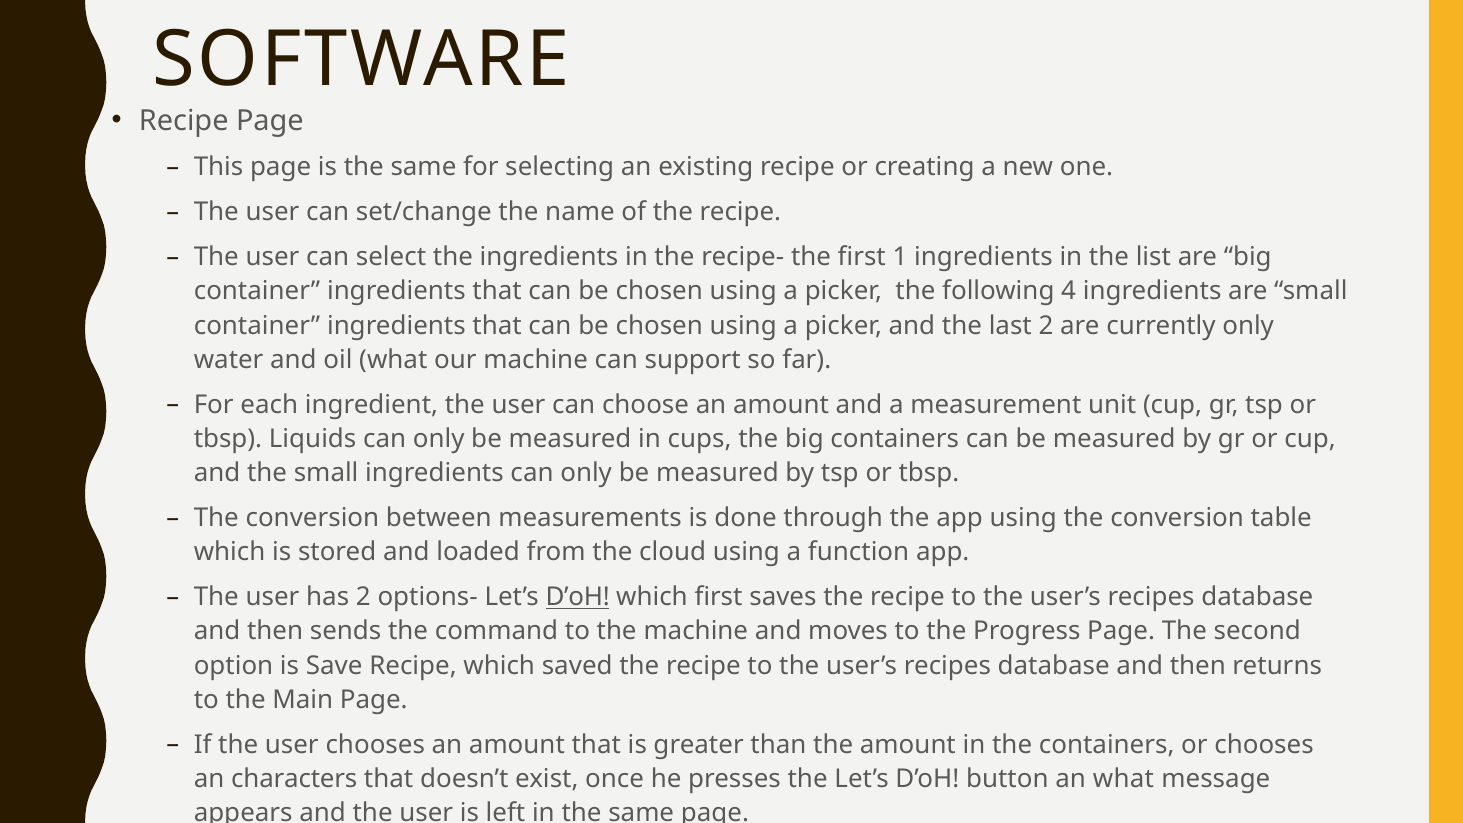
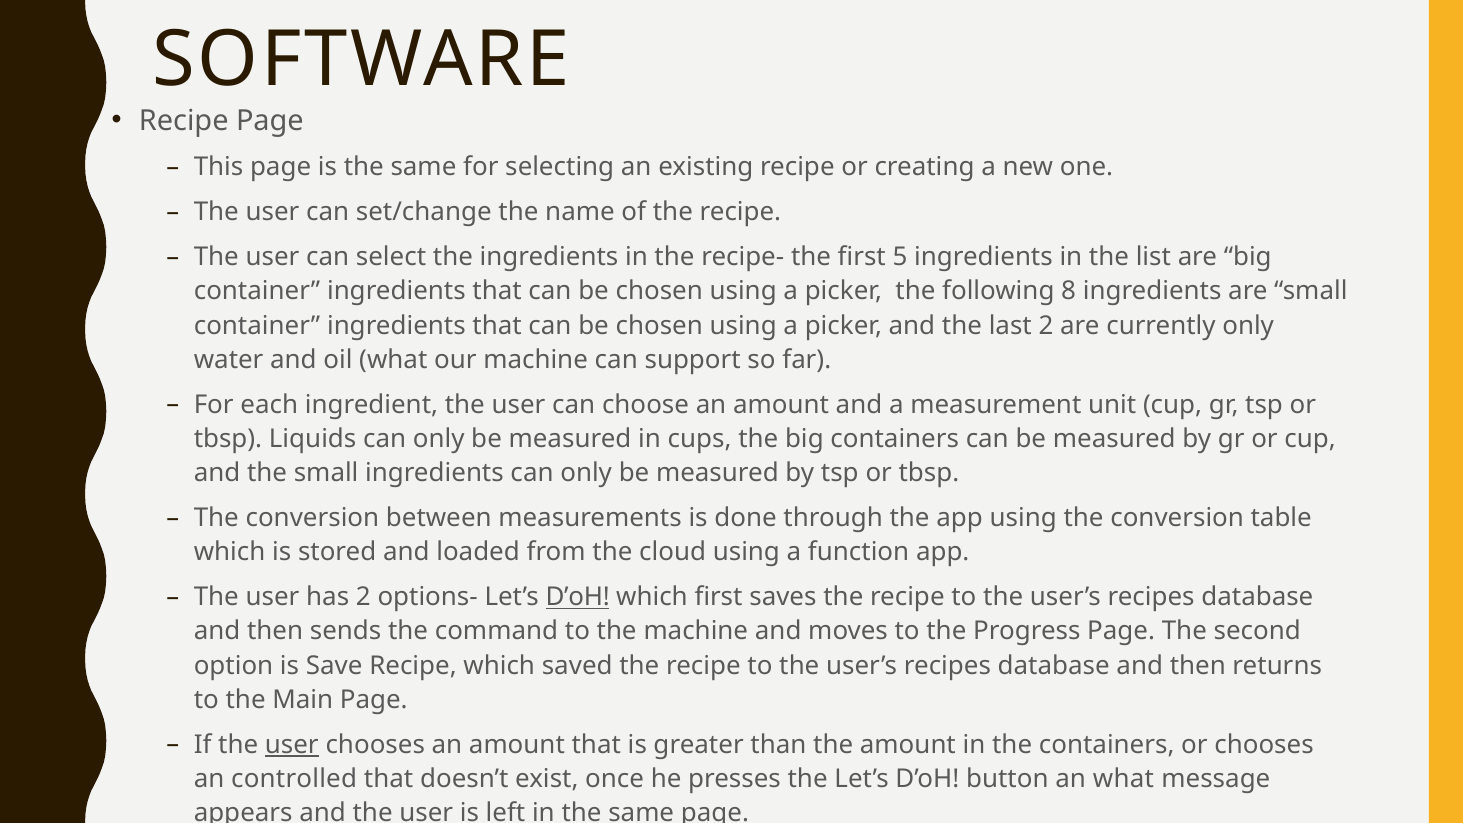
1: 1 -> 5 (900, 257)
4: 4 -> 8 (1069, 291)
user underline: none -> present (292, 745)
characters: characters -> controlled (294, 779)
